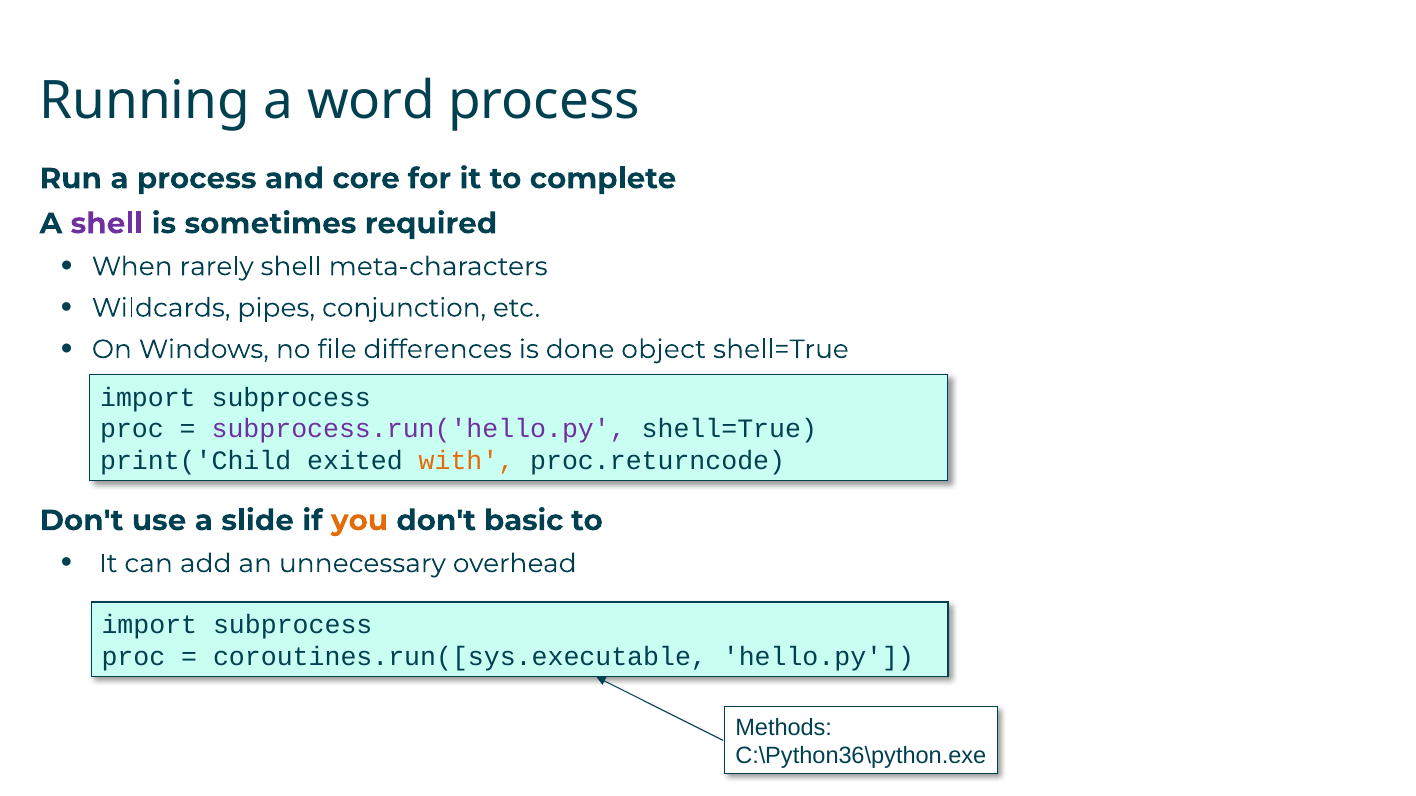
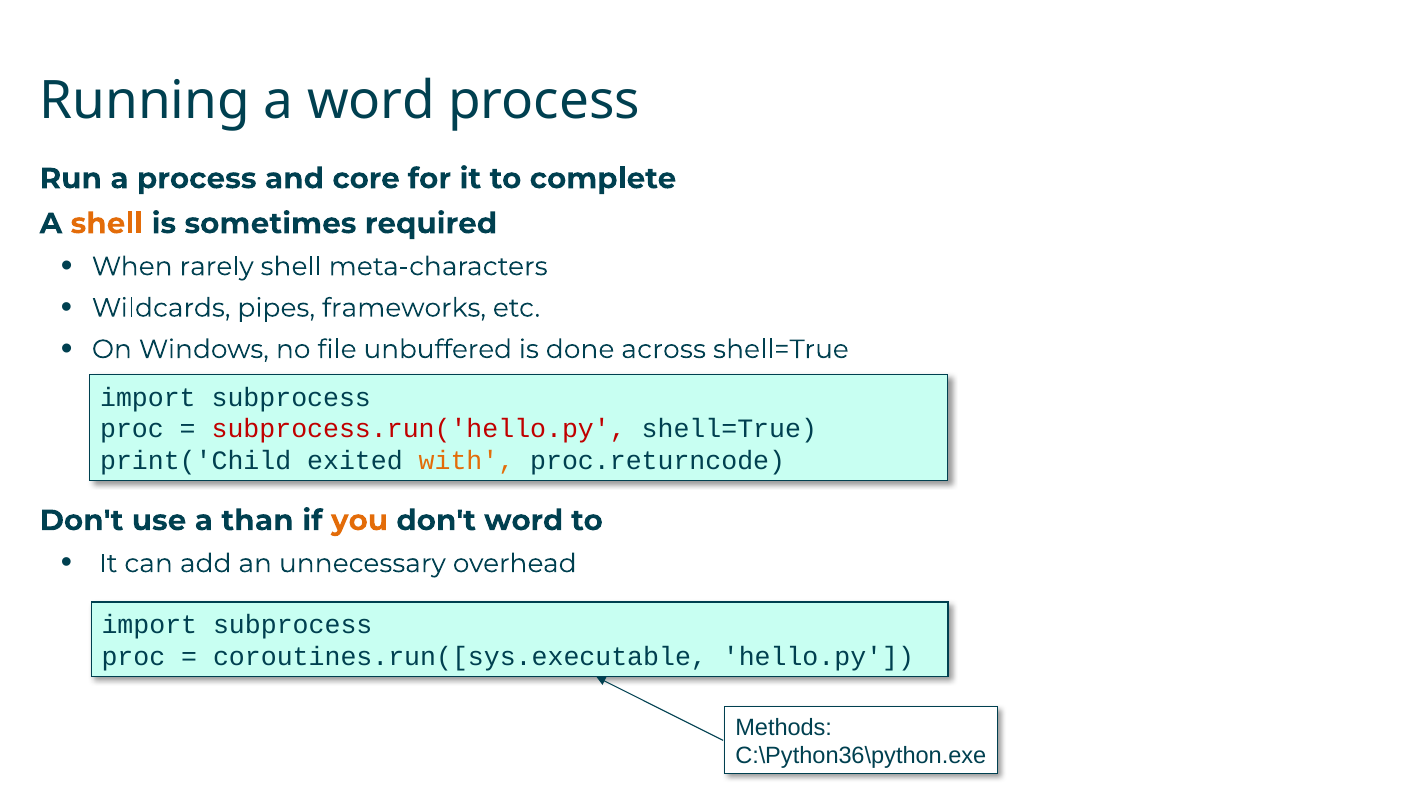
shell colour: purple -> orange (107, 224)
conjunction: conjunction -> frameworks (404, 308)
differences: differences -> unbuffered (438, 350)
object: object -> across (664, 350)
subprocess.run('hello.py colour: purple -> red (419, 429)
slide: slide -> than (258, 521)
don't basic: basic -> word (524, 521)
